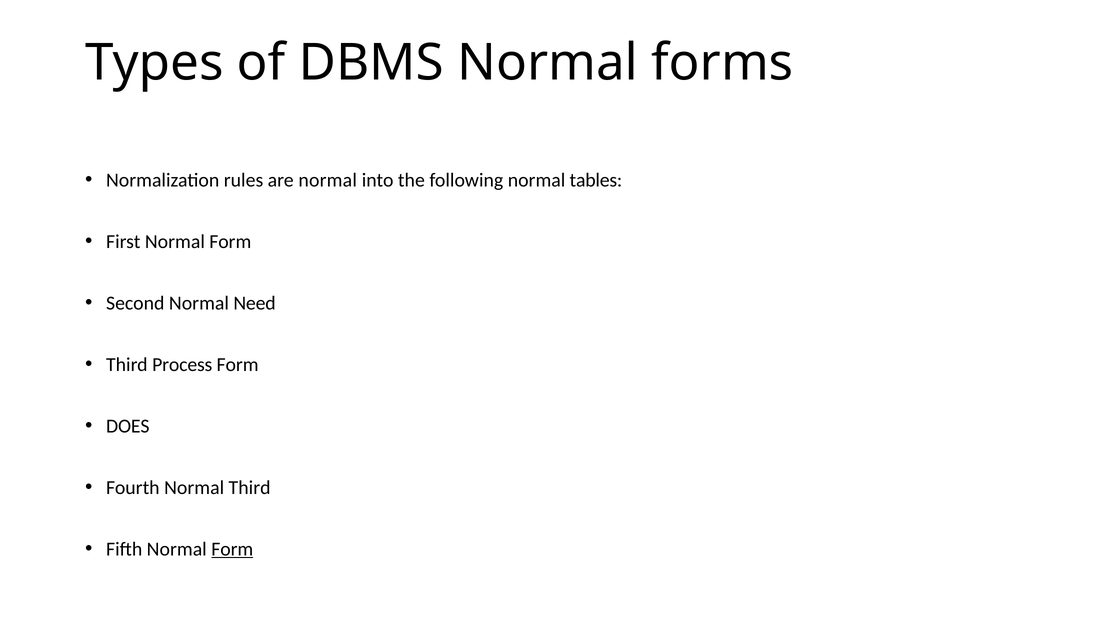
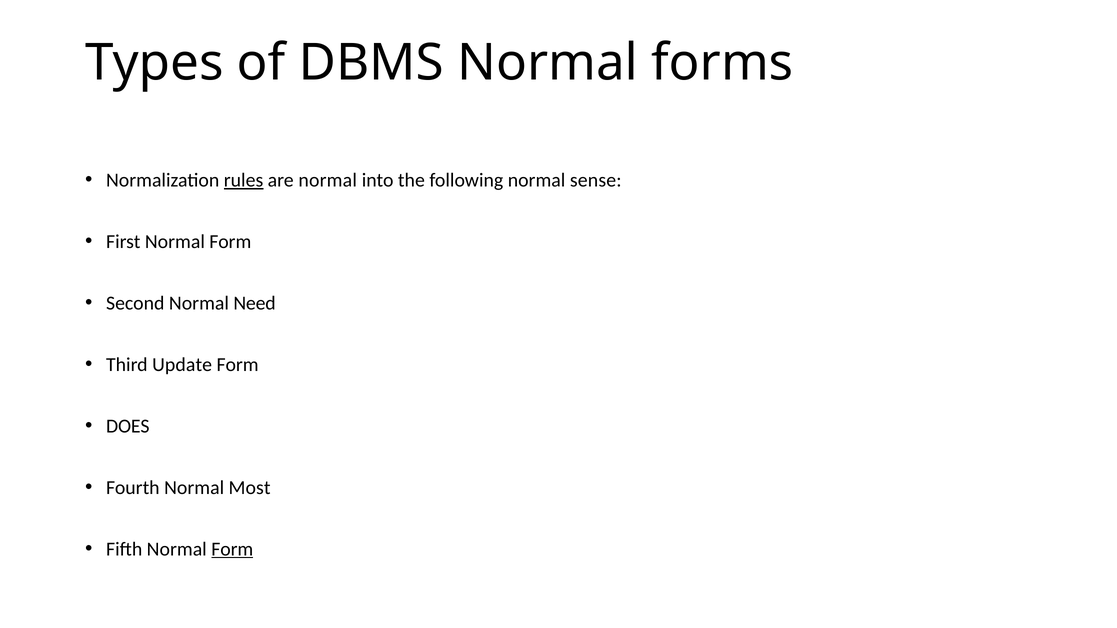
rules underline: none -> present (244, 180)
tables: tables -> sense (596, 180)
Process: Process -> Update (182, 365)
Normal Third: Third -> Most (250, 488)
